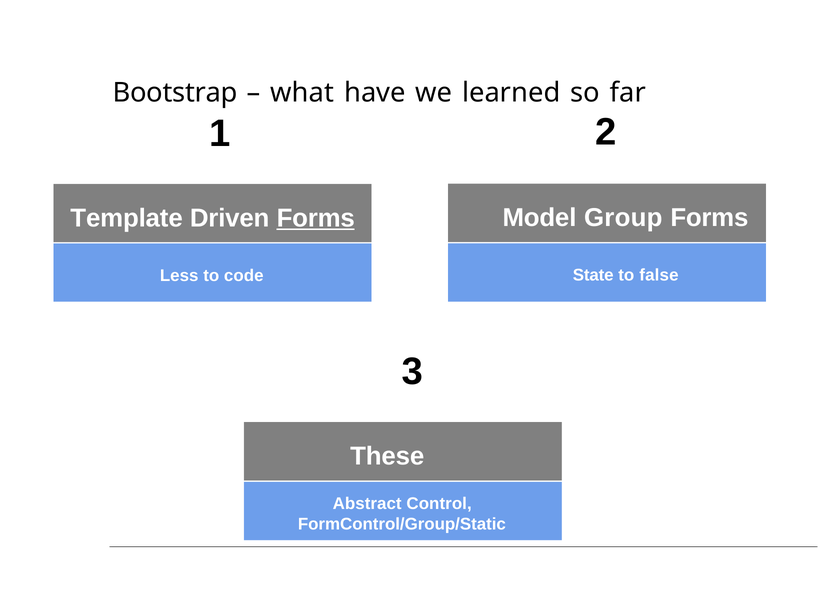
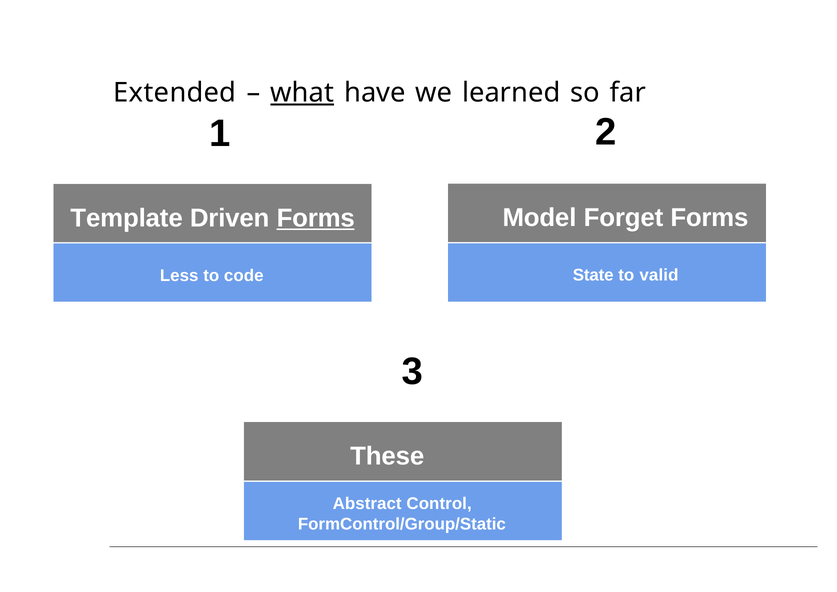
Bootstrap: Bootstrap -> Extended (175, 93)
what underline: none -> present (302, 93)
Group: Group -> Forget (623, 218)
false: false -> valid (659, 275)
